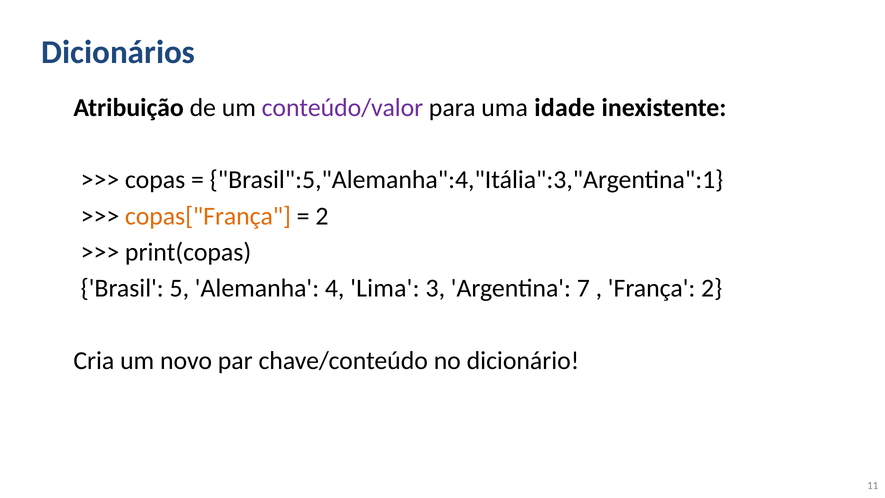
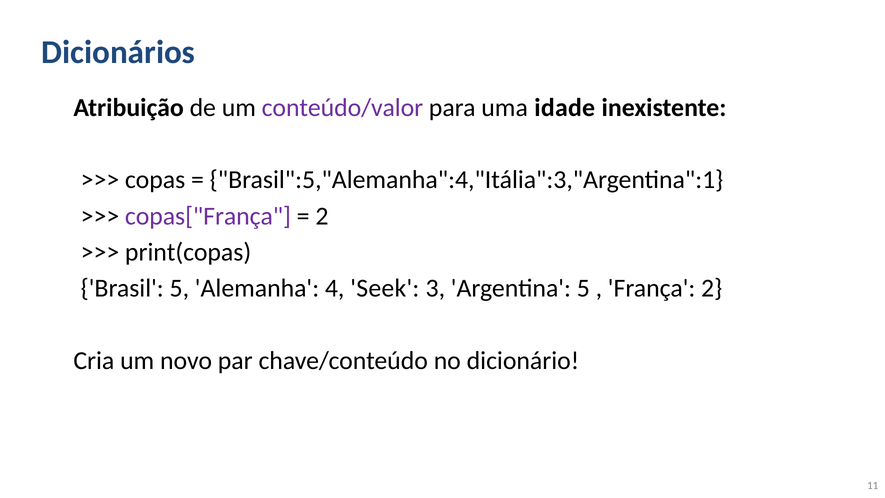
copas["França colour: orange -> purple (208, 216)
Lima: Lima -> Seek (385, 288)
Argentina 7: 7 -> 5 (583, 288)
